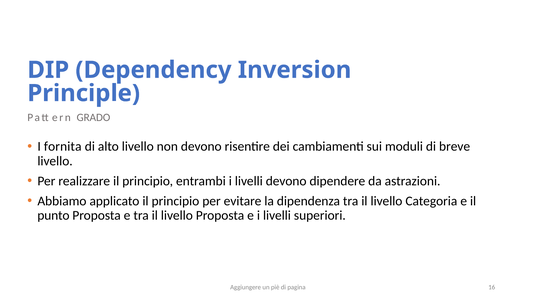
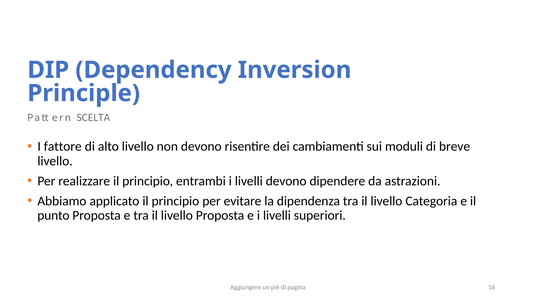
GRADO: GRADO -> SCELTA (93, 118)
fornita: fornita -> fattore (63, 147)
